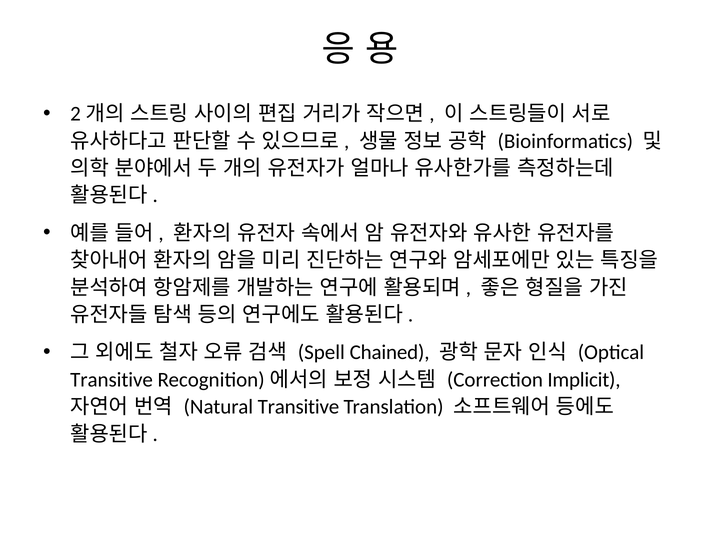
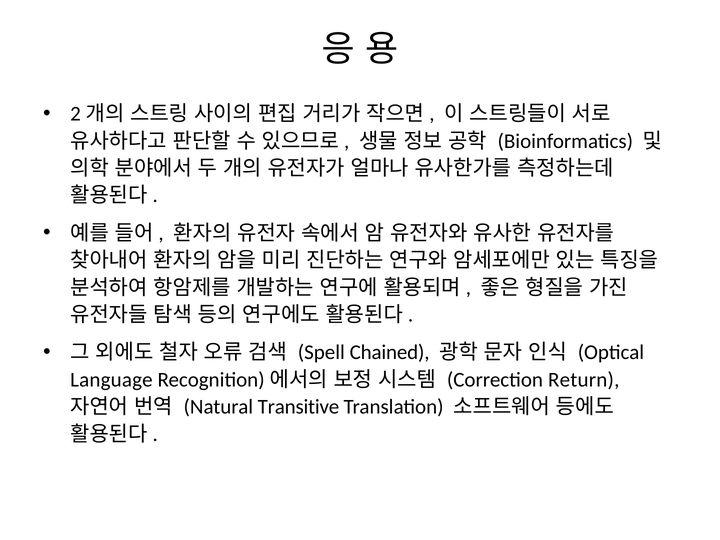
Transitive: Transitive -> Language (111, 380)
Implicit: Implicit -> Return (584, 380)
